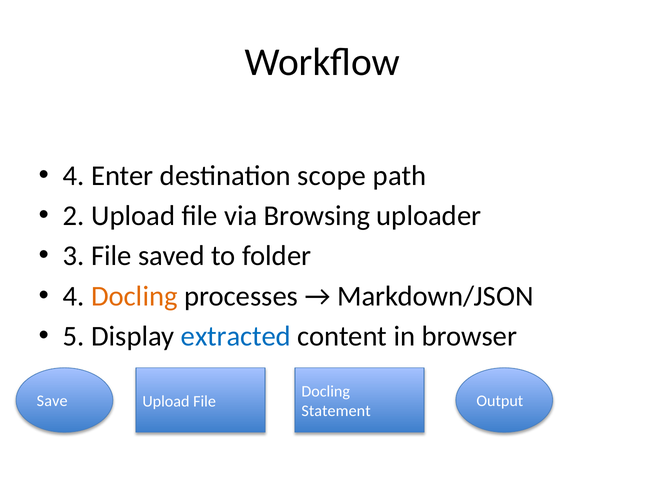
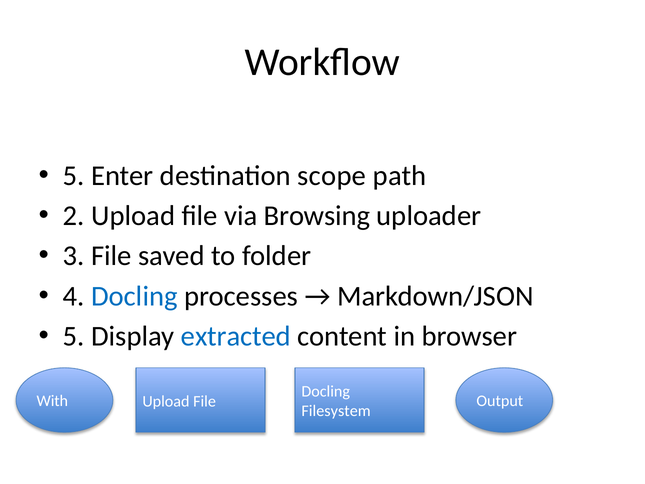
4: 4 -> 5 (74, 175)
Docling colour: orange -> blue (134, 296)
Save: Save -> With (52, 401)
Statement: Statement -> Filesystem (336, 411)
